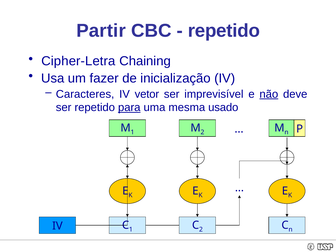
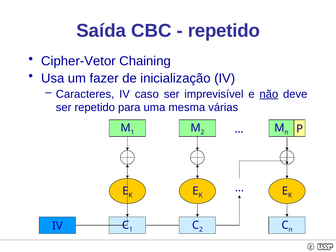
Partir: Partir -> Saída (101, 31)
Cipher-Letra: Cipher-Letra -> Cipher-Vetor (78, 61)
vetor: vetor -> caso (147, 94)
para underline: present -> none (129, 108)
usado: usado -> várias (223, 108)
